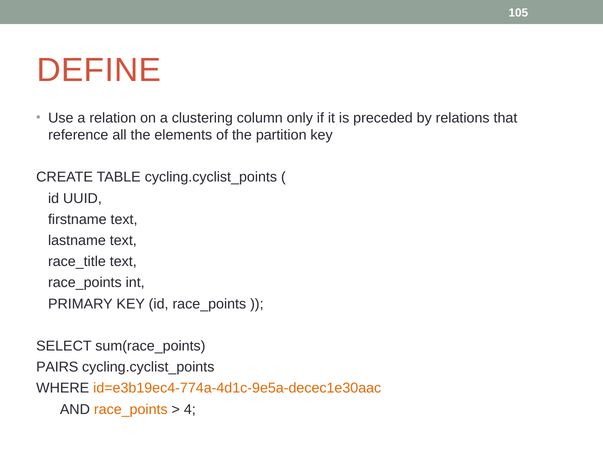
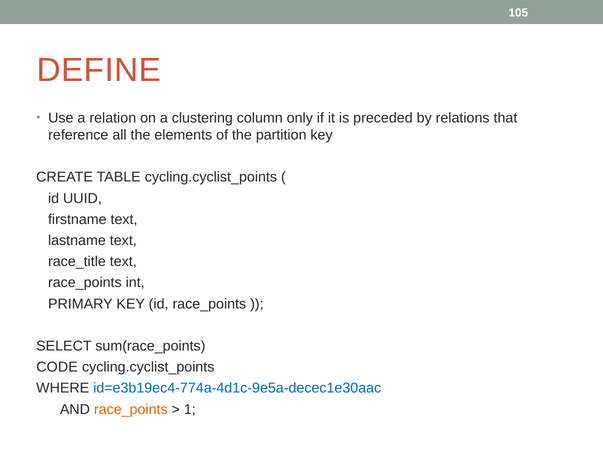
PAIRS: PAIRS -> CODE (57, 367)
id=e3b19ec4-774a-4d1c-9e5a-decec1e30aac colour: orange -> blue (237, 388)
4: 4 -> 1 (190, 410)
